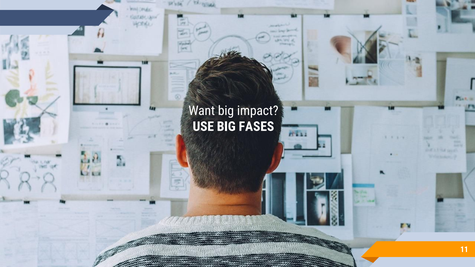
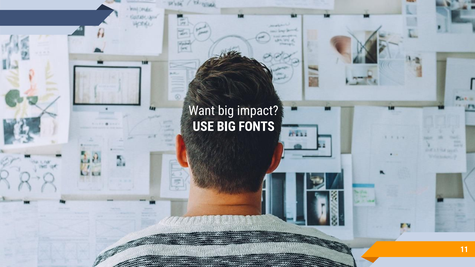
FASES: FASES -> FONTS (257, 127)
